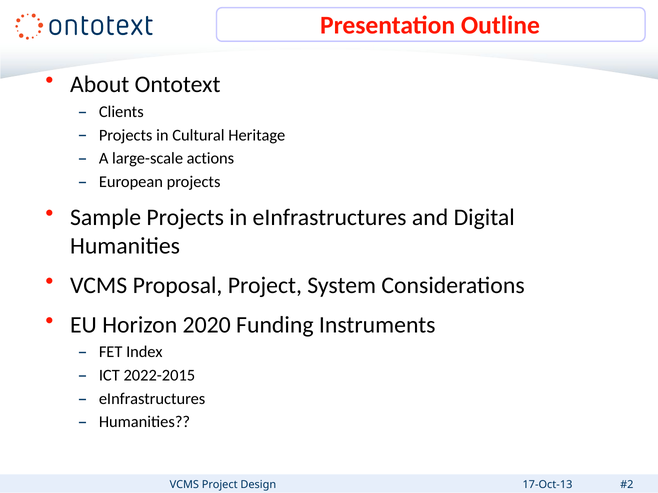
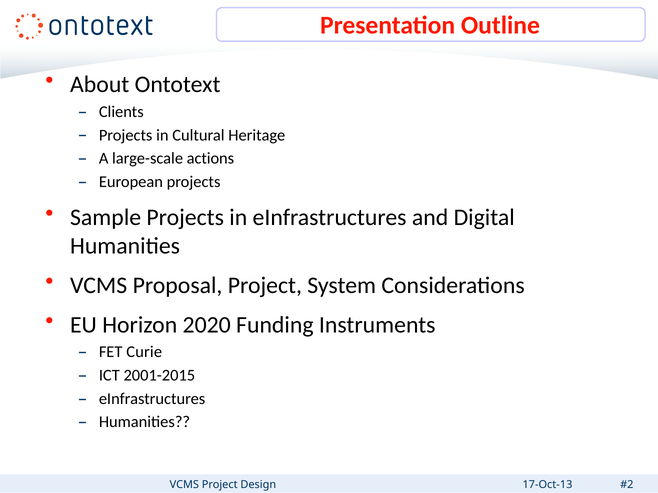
Index: Index -> Curie (144, 352)
2022-2015: 2022-2015 -> 2001-2015 (159, 376)
